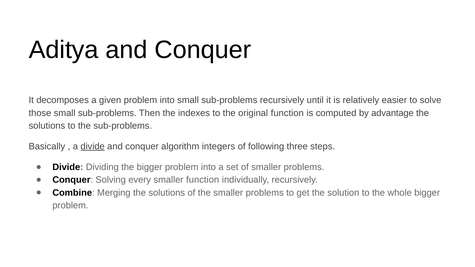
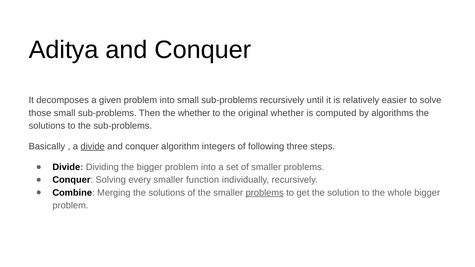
the indexes: indexes -> whether (194, 113)
original function: function -> whether (287, 113)
advantage: advantage -> algorithms (392, 113)
problems underline: none -> present (265, 193)
